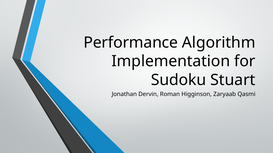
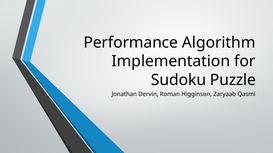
Stuart: Stuart -> Puzzle (233, 80)
